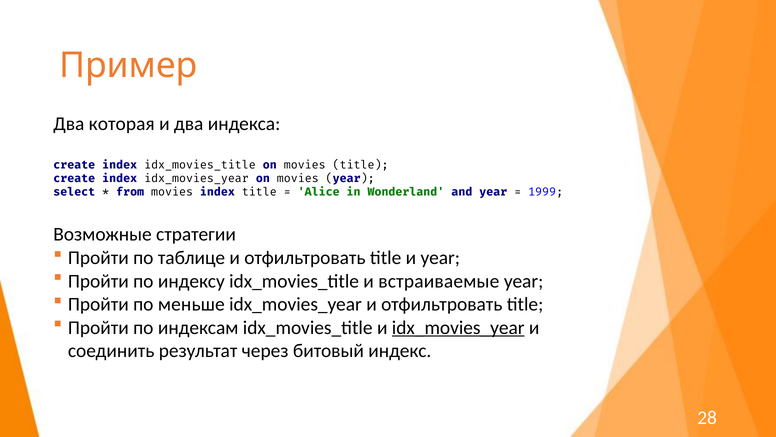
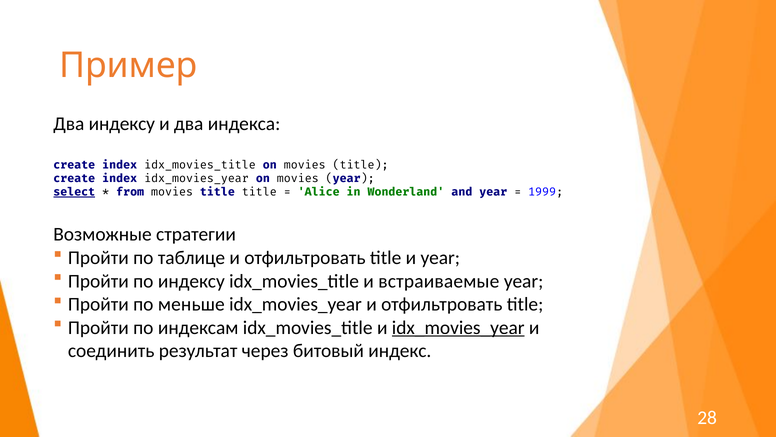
Два которая: которая -> индексу (122, 124)
select underline: none -> present (74, 192)
from movies index: index -> title (217, 192)
